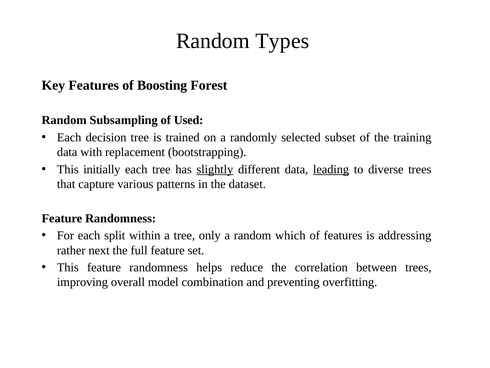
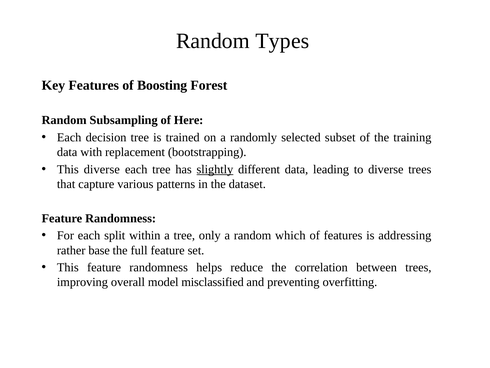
Used: Used -> Here (189, 120)
This initially: initially -> diverse (102, 169)
leading underline: present -> none (331, 169)
next: next -> base (99, 250)
combination: combination -> misclassified (213, 282)
